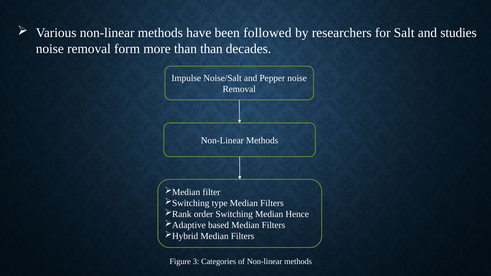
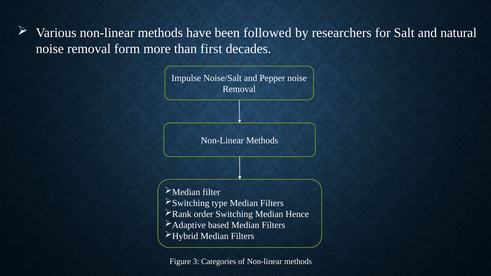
studies: studies -> natural (459, 33)
than than: than -> first (211, 49)
